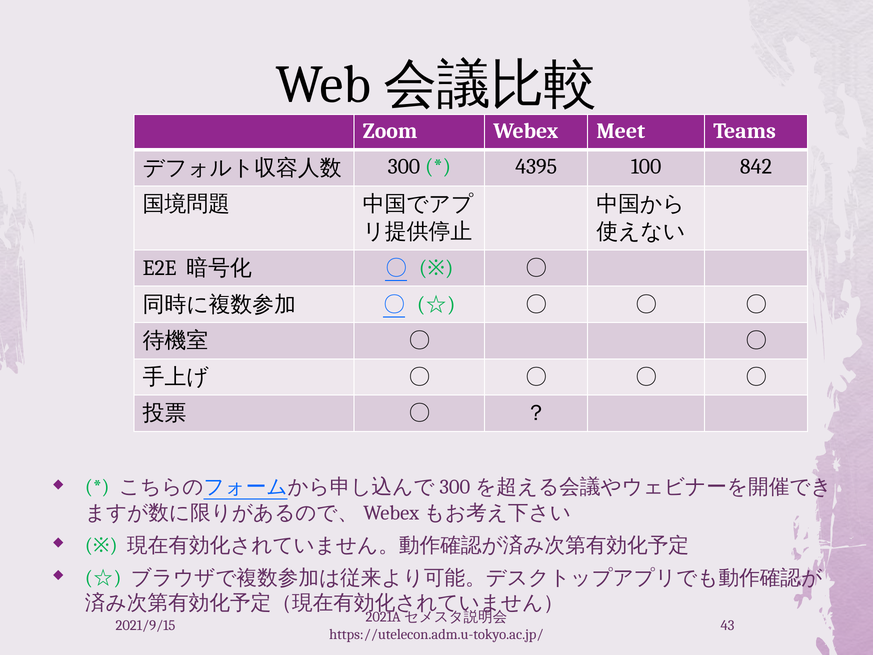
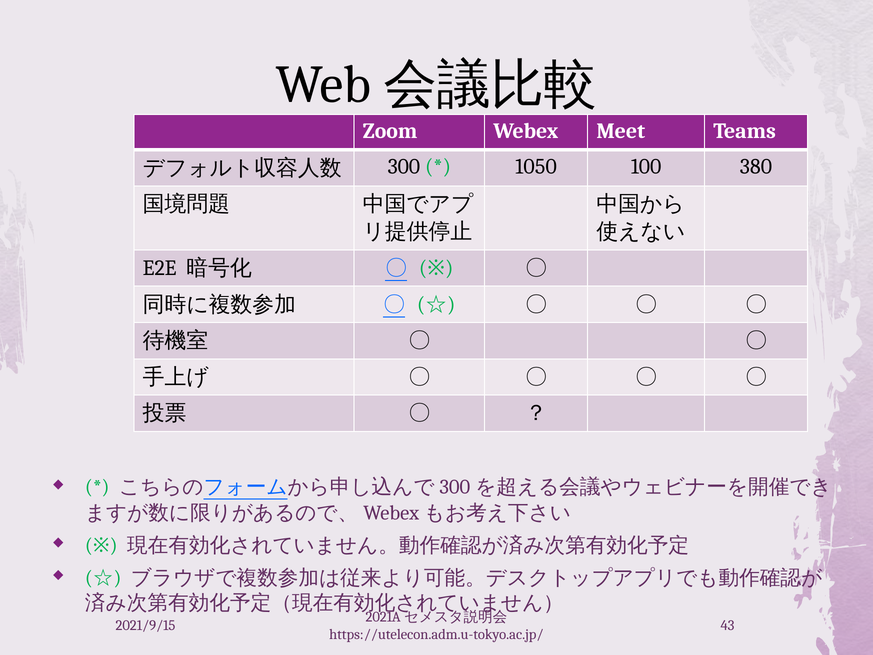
4395: 4395 -> 1050 (536, 166)
842: 842 -> 380 (756, 166)
